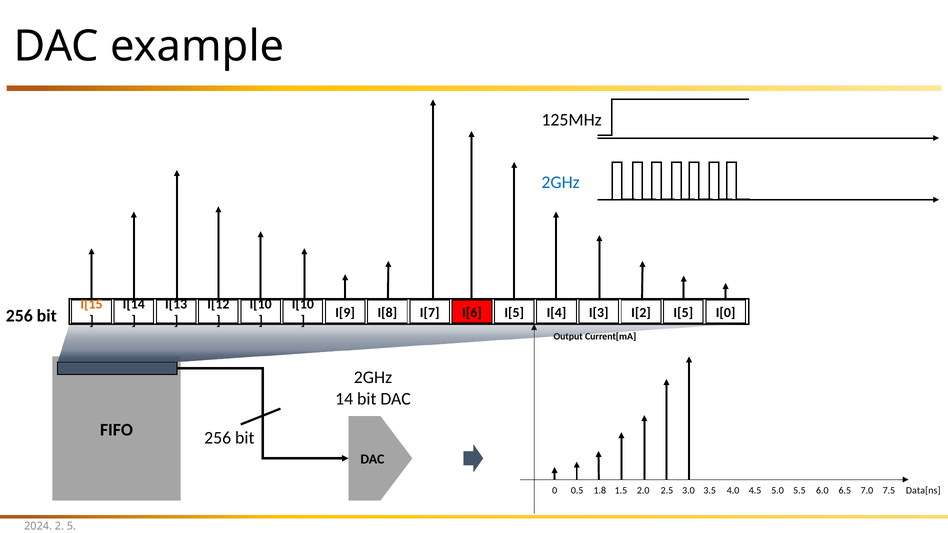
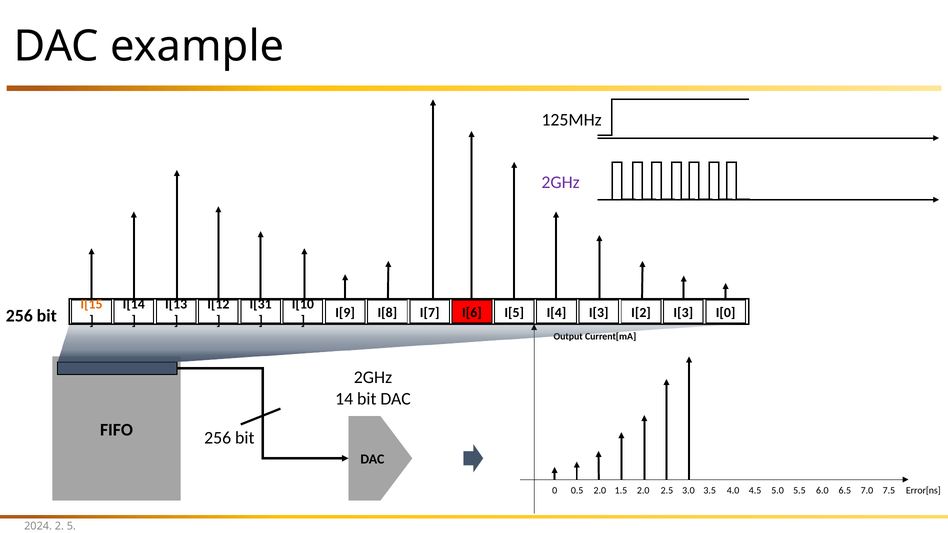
2GHz colour: blue -> purple (561, 182)
I[10: I[10 -> I[31 (261, 304)
I[2 I[5: I[5 -> I[3 (683, 313)
Data[ns: Data[ns -> Error[ns (923, 491)
0.5 1.8: 1.8 -> 2.0 (600, 491)
